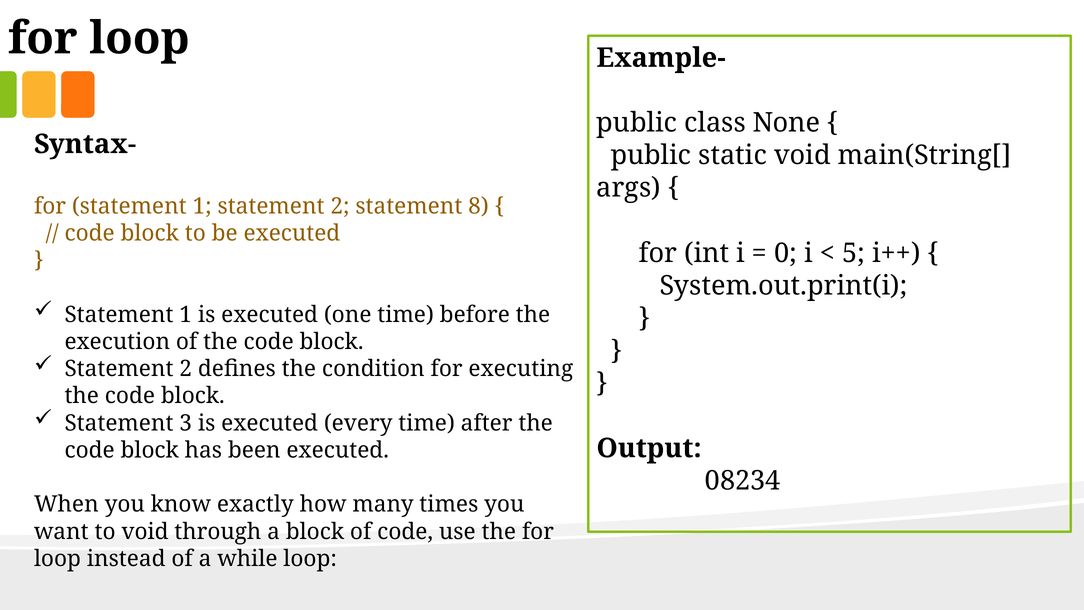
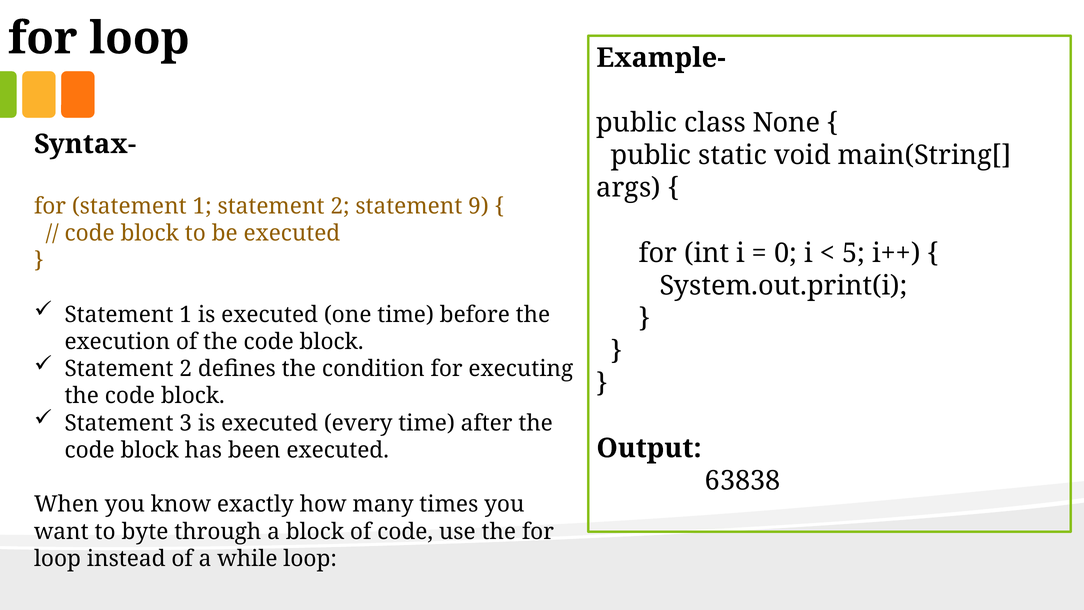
8: 8 -> 9 (478, 206)
08234: 08234 -> 63838 (743, 481)
to void: void -> byte (145, 532)
